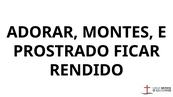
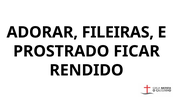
MONTES: MONTES -> FILEIRAS (118, 32)
